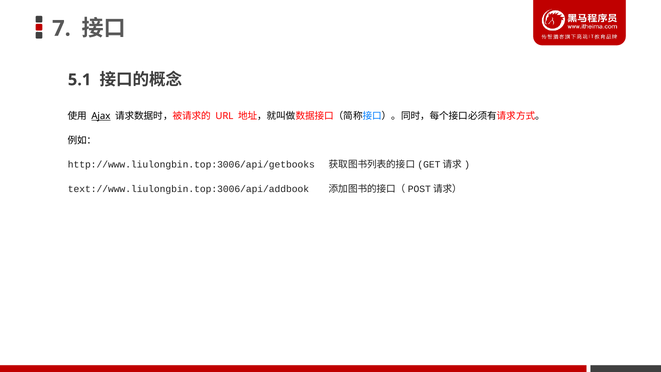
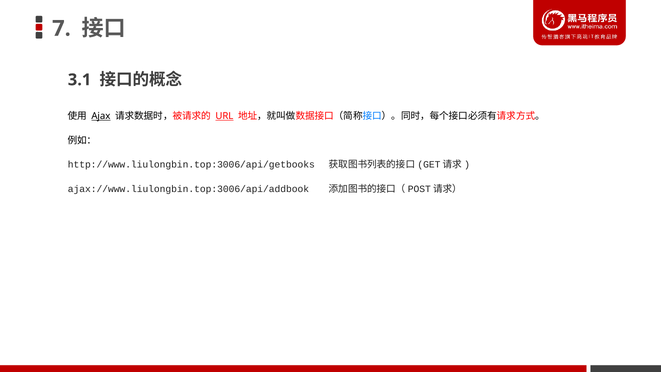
5.1: 5.1 -> 3.1 (80, 80)
URL underline: none -> present (224, 116)
text://www.liulongbin.top:3006/api/addbook: text://www.liulongbin.top:3006/api/addbook -> ajax://www.liulongbin.top:3006/api/addbook (188, 189)
